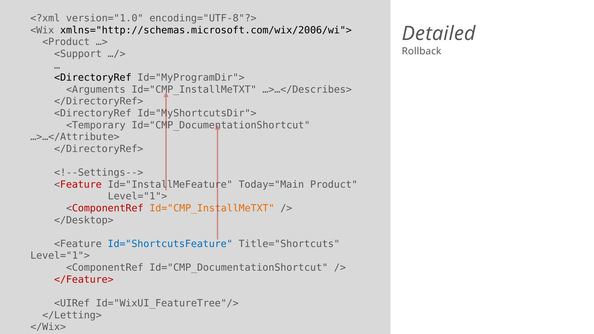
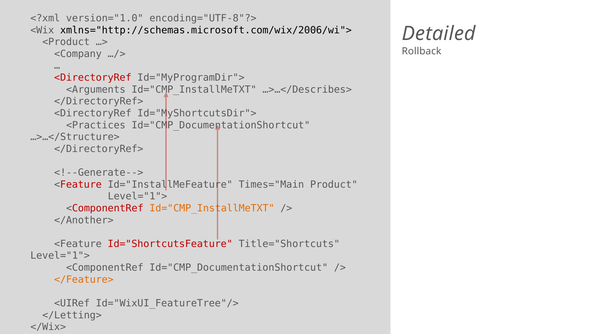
<Support: <Support -> <Company (78, 54)
<DirectoryRef colour: black -> red (93, 78)
<Temporary: <Temporary -> <Practices (96, 125)
…>…</Attribute>: …>…</Attribute> -> …>…</Structure> (75, 137)
<!--Settings-->: <!--Settings--> -> <!--Generate--> (99, 173)
Today="Main: Today="Main -> Times="Main (271, 185)
</Desktop>: </Desktop> -> </Another> (84, 220)
Id="ShortcutsFeature colour: blue -> red (170, 244)
</Feature> colour: red -> orange (84, 280)
